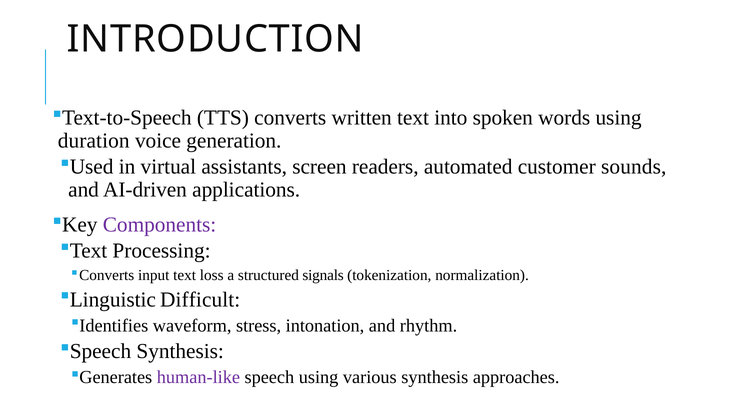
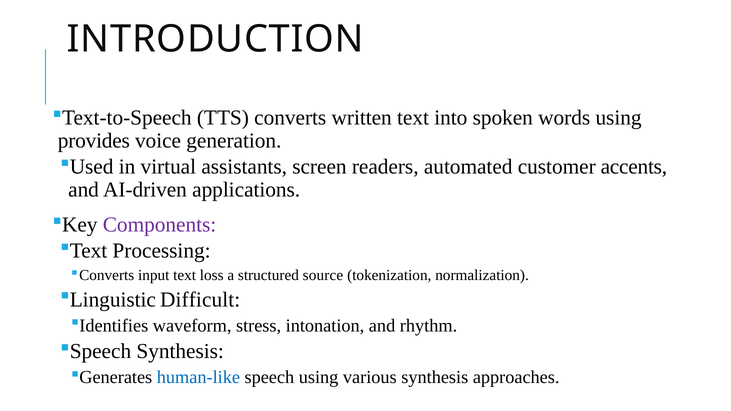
duration: duration -> provides (94, 141)
sounds: sounds -> accents (634, 167)
signals: signals -> source (323, 275)
human-like colour: purple -> blue (198, 378)
